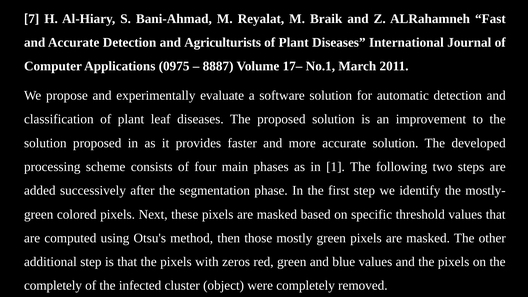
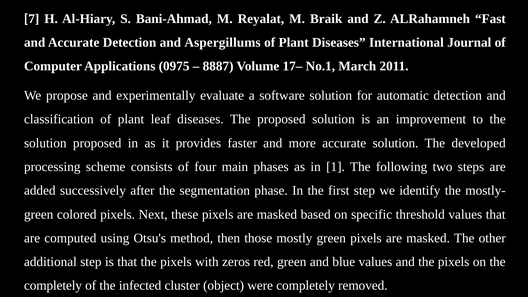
Agriculturists: Agriculturists -> Aspergillums (223, 43)
